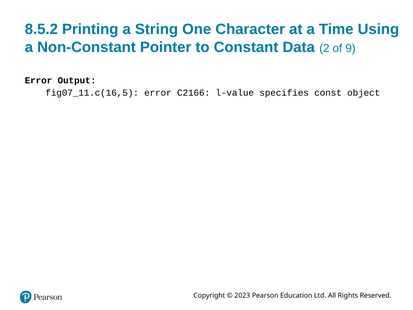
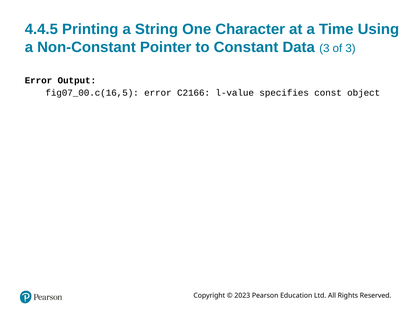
8.5.2: 8.5.2 -> 4.4.5 (41, 29)
Data 2: 2 -> 3 (324, 48)
of 9: 9 -> 3 (351, 48)
fig07_11.c(16,5: fig07_11.c(16,5 -> fig07_00.c(16,5 (92, 93)
